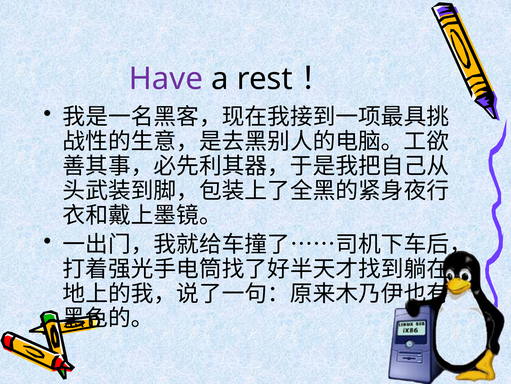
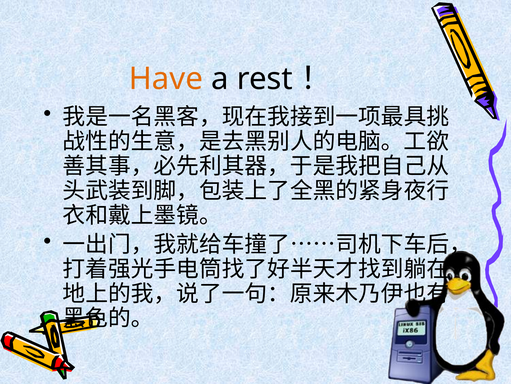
Have colour: purple -> orange (166, 79)
